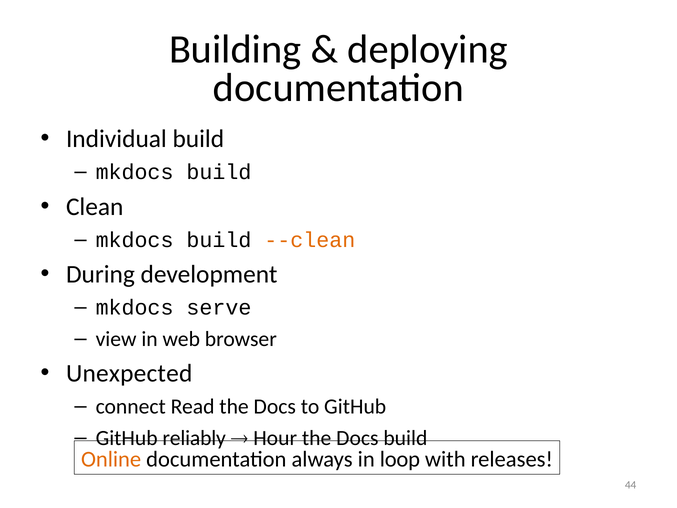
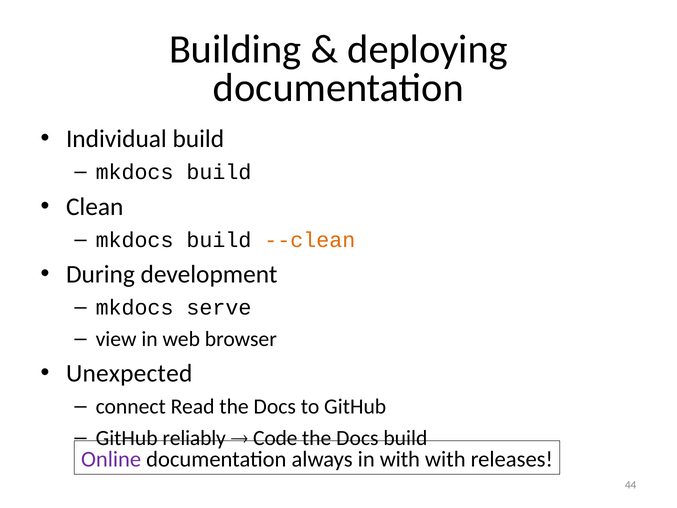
Hour: Hour -> Code (275, 438)
Online colour: orange -> purple (111, 459)
in loop: loop -> with (400, 459)
